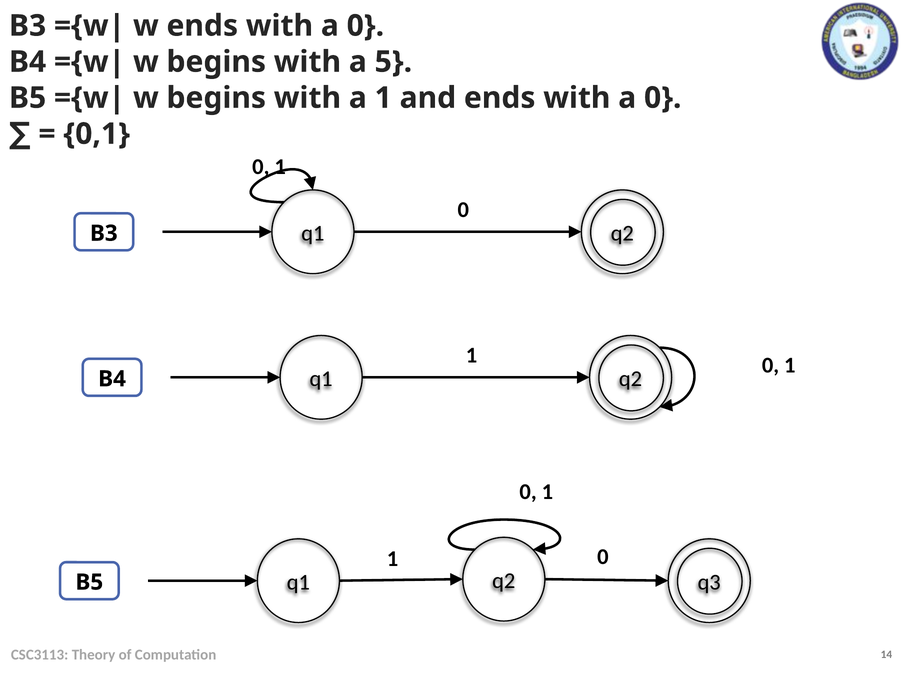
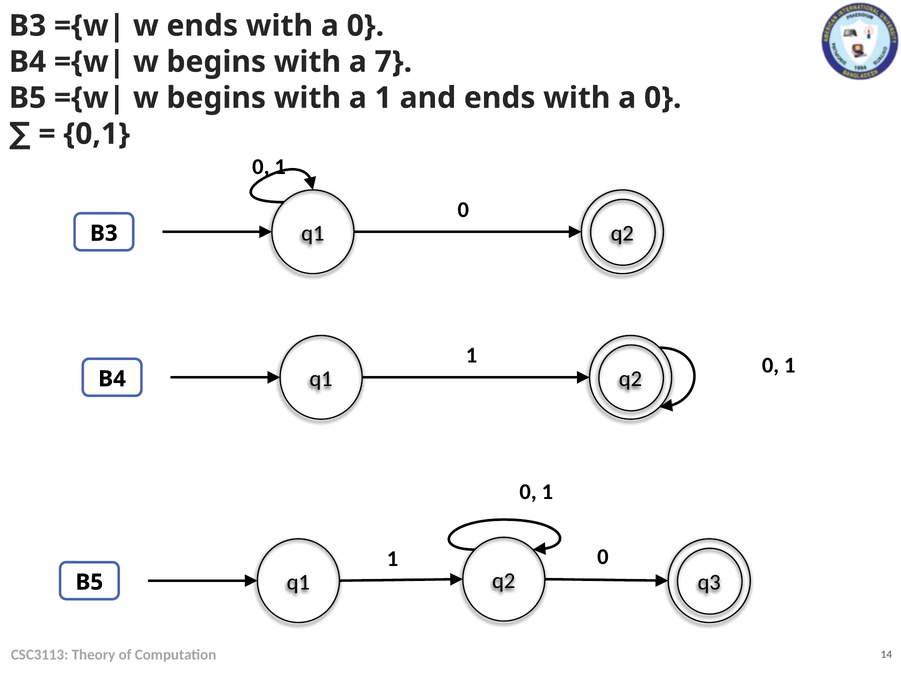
5: 5 -> 7 (393, 62)
